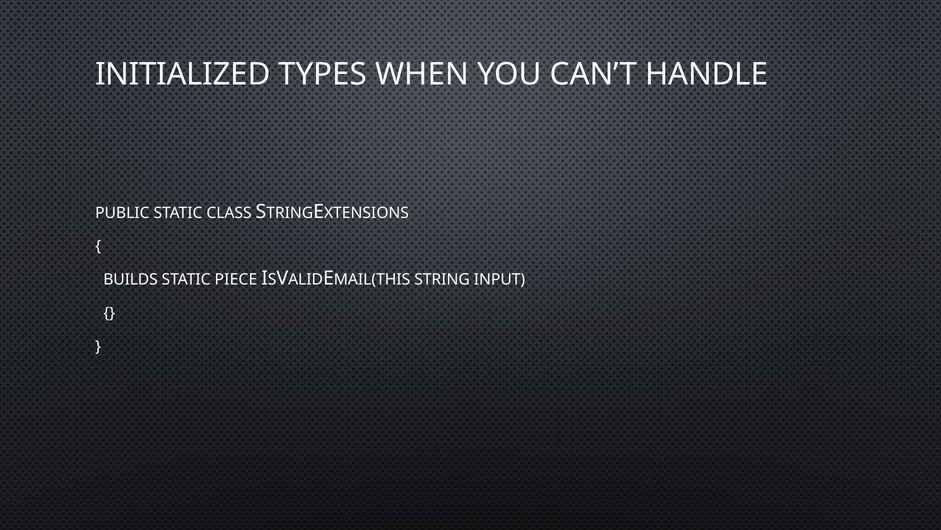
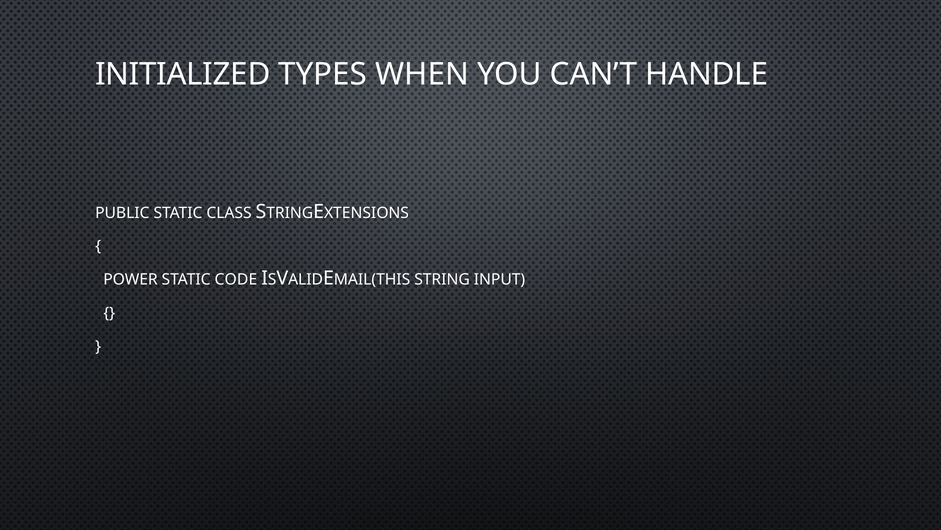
BUILDS: BUILDS -> POWER (130, 279)
PIECE: PIECE -> CODE (236, 279)
